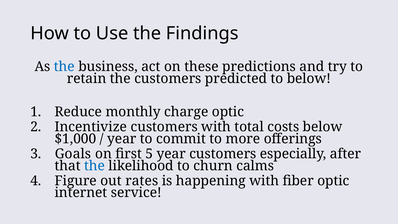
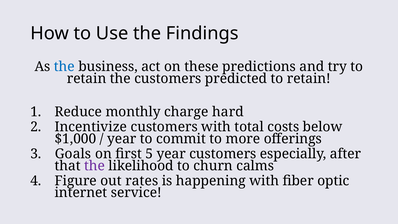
predicted to below: below -> retain (309, 79)
charge optic: optic -> hard (228, 112)
the colour: blue -> purple (95, 166)
